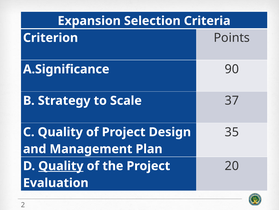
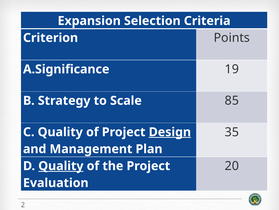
90: 90 -> 19 (232, 69)
37: 37 -> 85 (232, 100)
Design underline: none -> present (170, 132)
